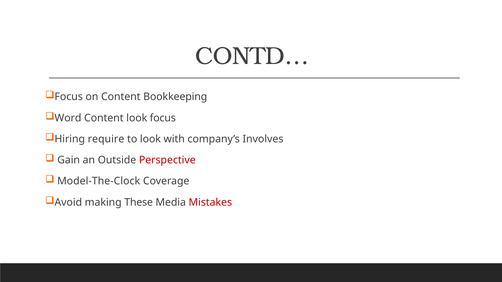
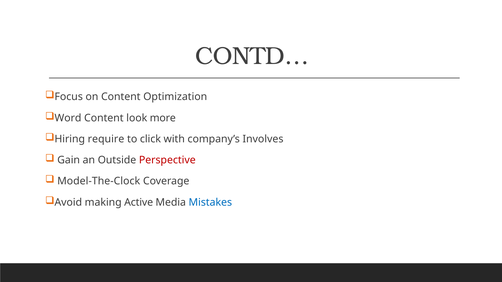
Bookkeeping: Bookkeeping -> Optimization (175, 97)
look focus: focus -> more (163, 118)
to look: look -> click (150, 139)
These: These -> Active (139, 203)
Mistakes colour: red -> blue (210, 203)
